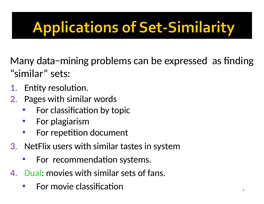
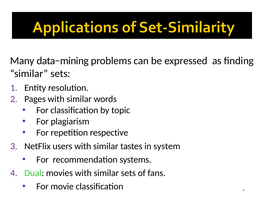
document: document -> respective (109, 133)
